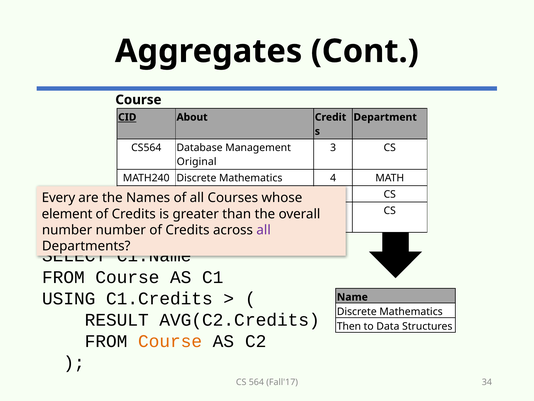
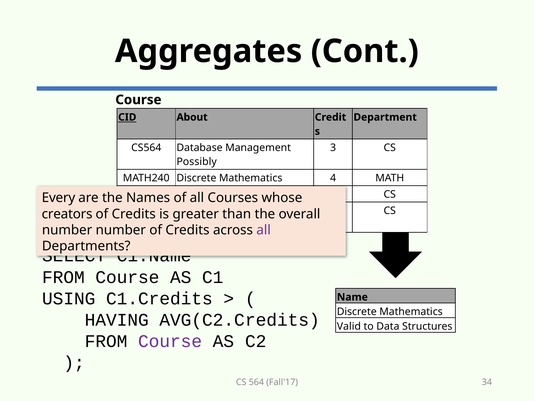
Original: Original -> Possibly (197, 162)
element: element -> creators (67, 214)
RESULT: RESULT -> HAVING (117, 320)
Then: Then -> Valid (349, 326)
Course colour: orange -> purple (170, 341)
